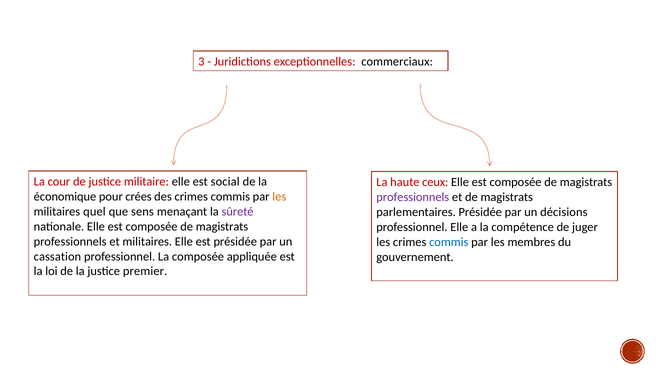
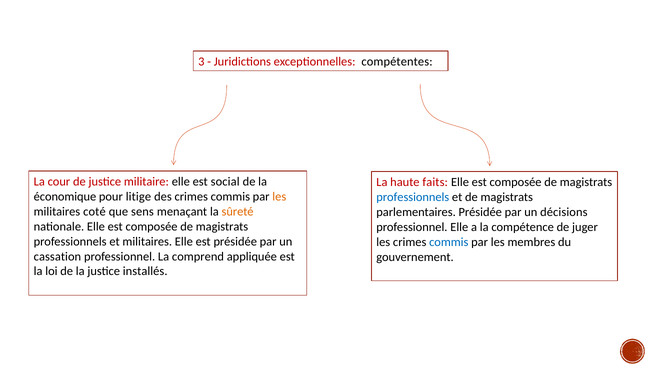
commerciaux: commerciaux -> compétentes (397, 62)
ceux: ceux -> faits (435, 182)
crées: crées -> litige (138, 197)
professionnels colour: purple -> blue (413, 197)
quel: quel -> coté (94, 212)
sûreté colour: purple -> orange (238, 212)
La composée: composée -> comprend (198, 256)
premier: premier -> installés (145, 271)
